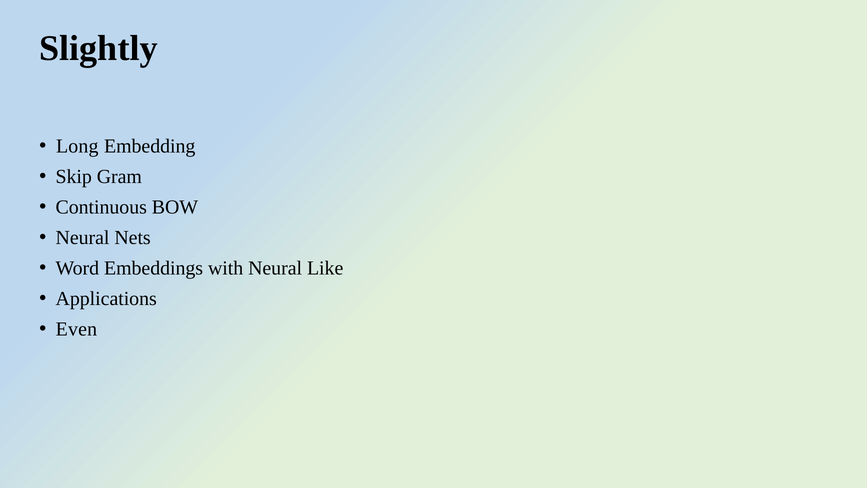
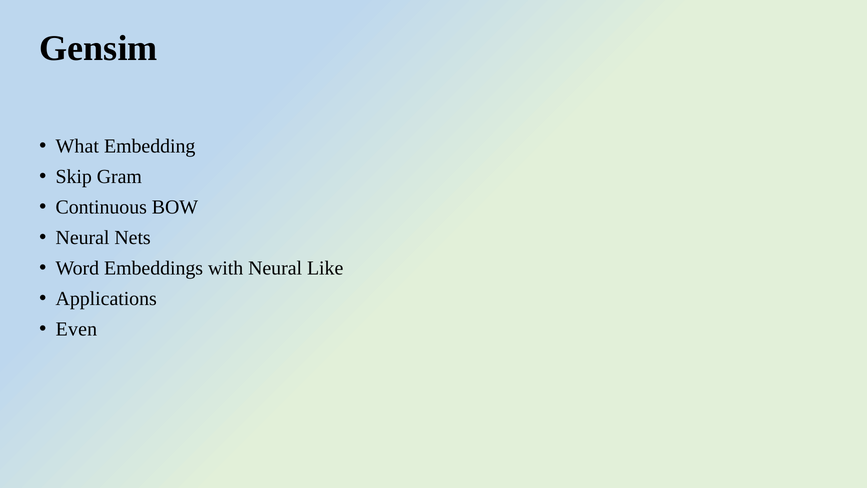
Slightly: Slightly -> Gensim (98, 48)
Long: Long -> What (77, 146)
